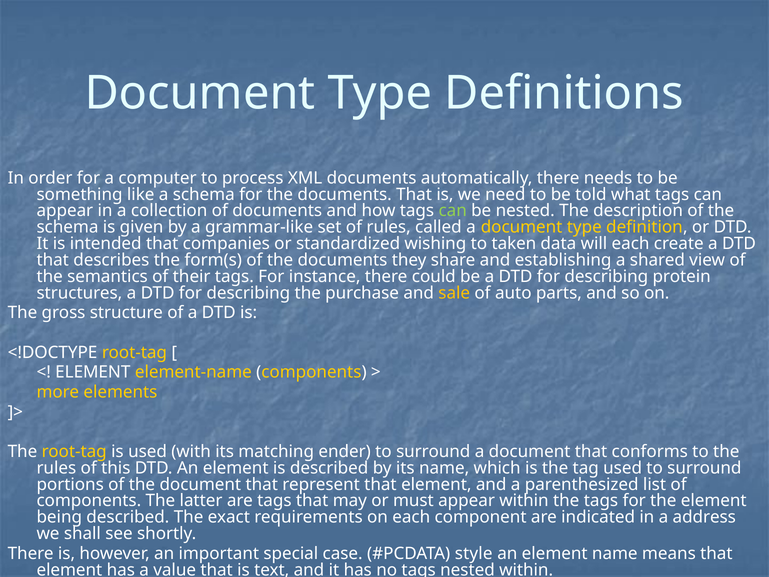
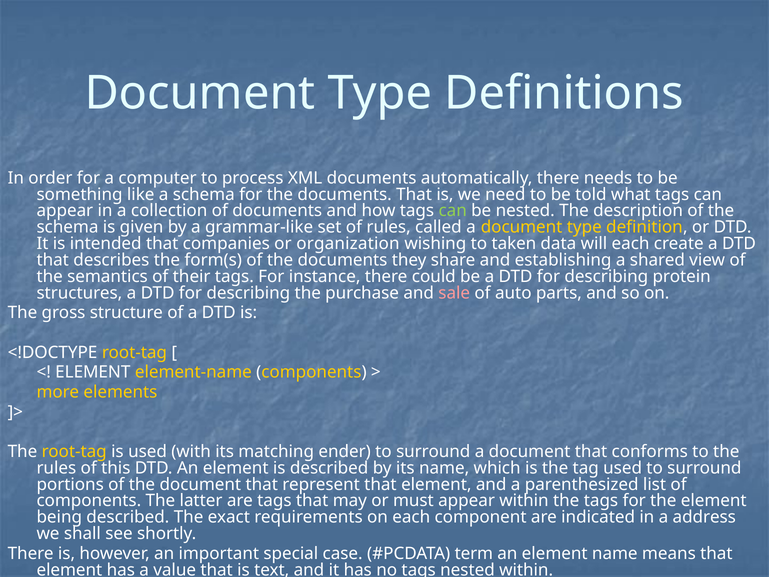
standardized: standardized -> organization (348, 244)
sale colour: yellow -> pink (454, 293)
style: style -> term (474, 553)
